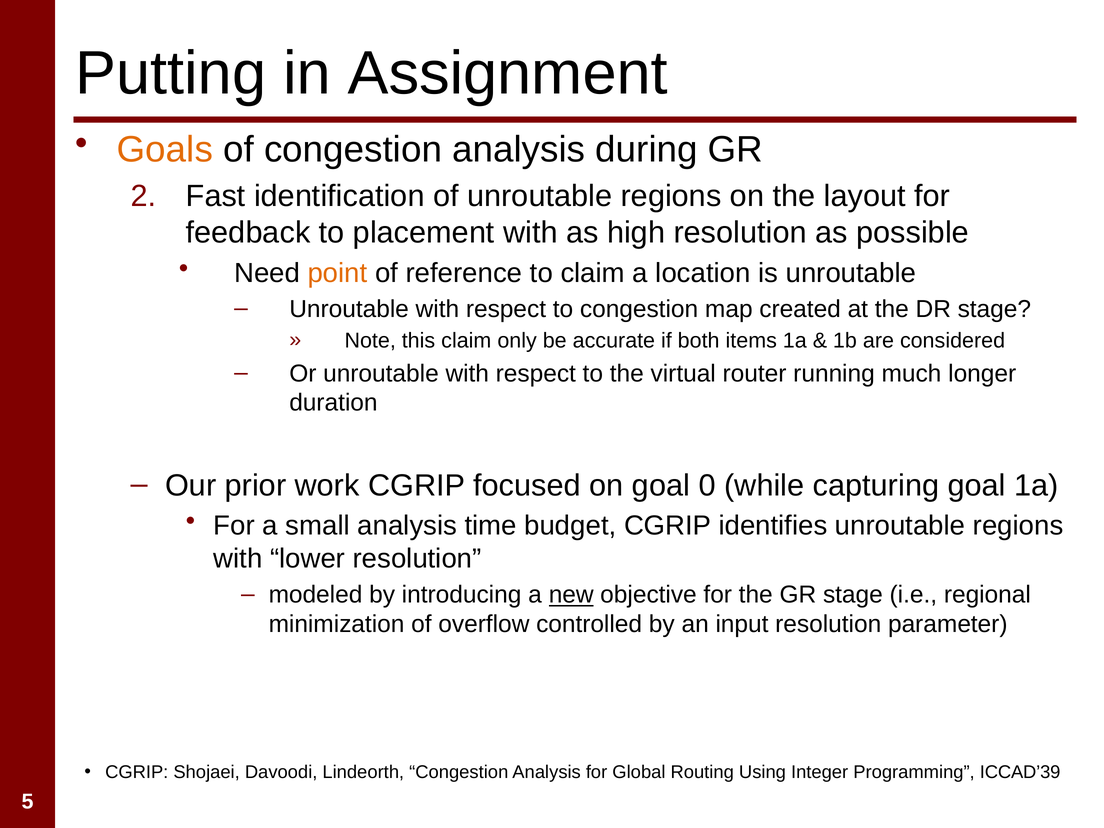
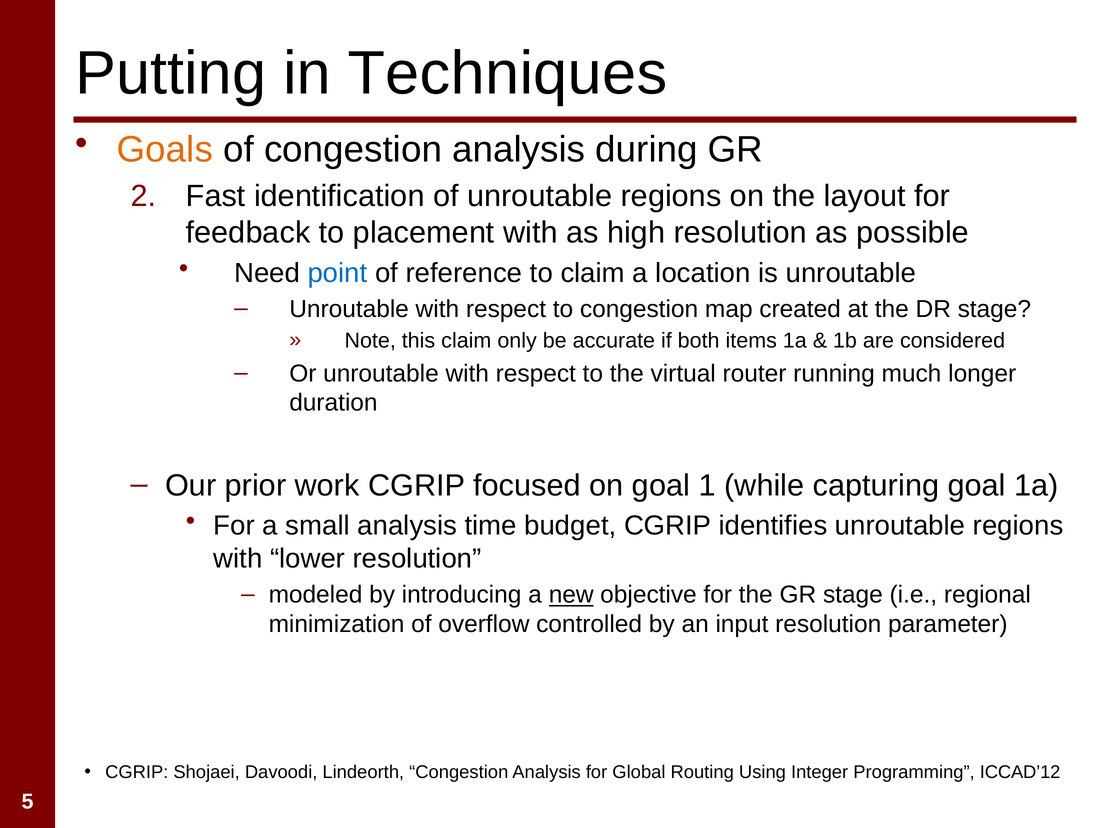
Assignment: Assignment -> Techniques (508, 73)
point colour: orange -> blue (338, 273)
0: 0 -> 1 (707, 486)
ICCAD’39: ICCAD’39 -> ICCAD’12 (1020, 772)
